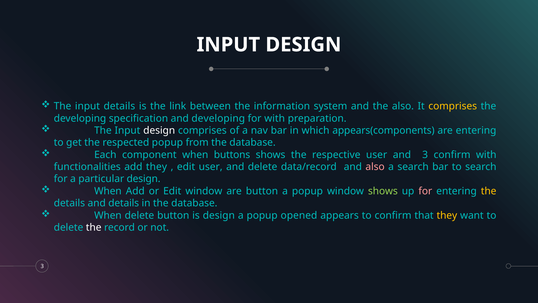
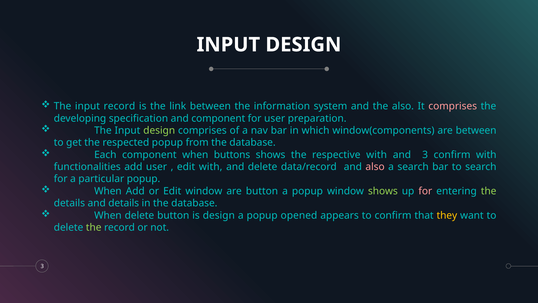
input details: details -> record (119, 106)
comprises colour: yellow -> pink (453, 106)
and developing: developing -> component (218, 118)
for with: with -> user (275, 118)
design colour: white -> light green (159, 130)
appears(components: appears(components -> window(components (383, 130)
are entering: entering -> between (476, 130)
respective user: user -> with (377, 155)
add they: they -> user (157, 167)
edit user: user -> with (211, 167)
particular design: design -> popup (144, 179)
the colour: yellow -> light green (489, 191)
the colour: white -> light green (94, 227)
